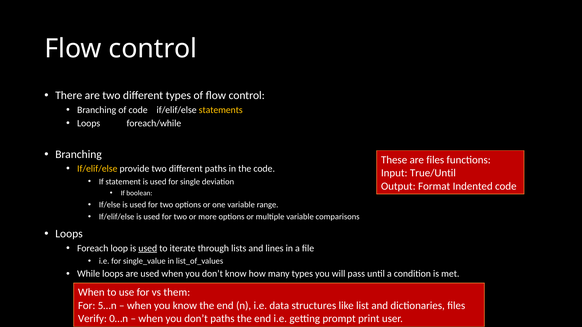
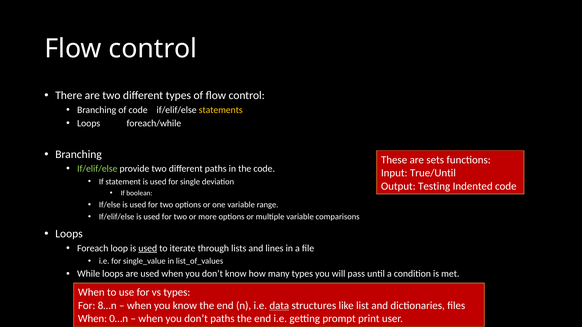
are files: files -> sets (435, 160)
If/elif/else colour: yellow -> light green (97, 169)
Format: Format -> Testing (434, 186)
vs them: them -> types (177, 293)
5…n: 5…n -> 8…n (107, 306)
data underline: none -> present (279, 306)
Verify: Verify -> When (92, 319)
